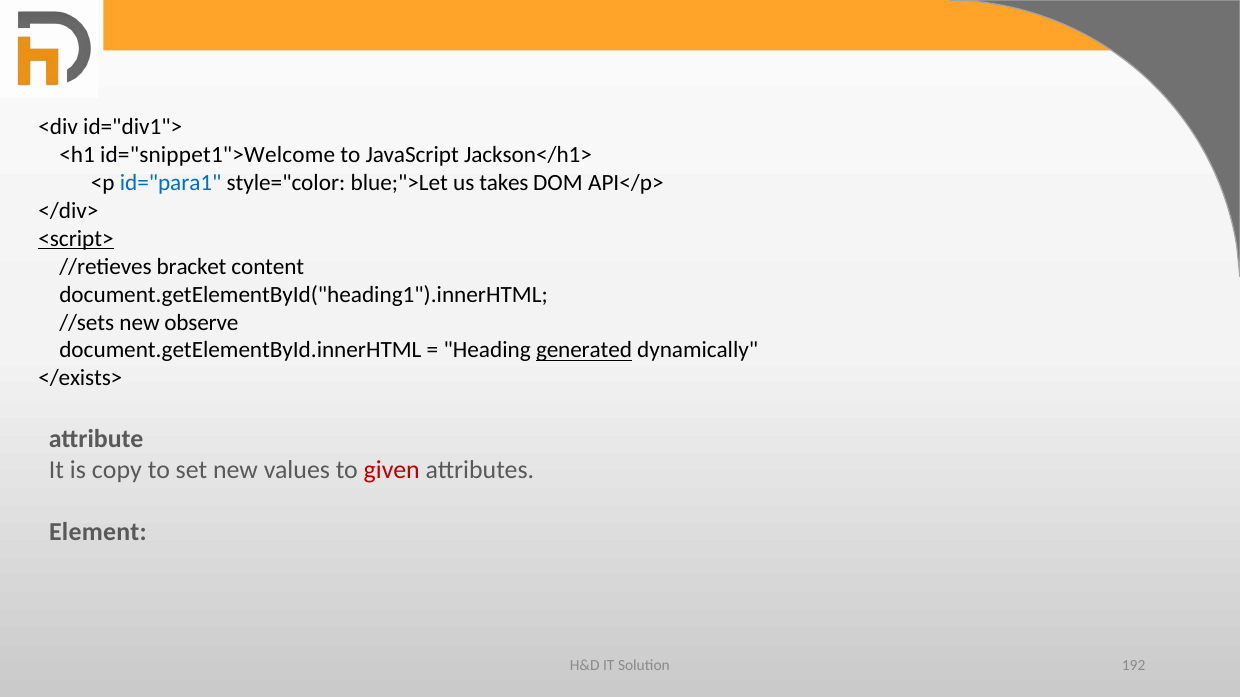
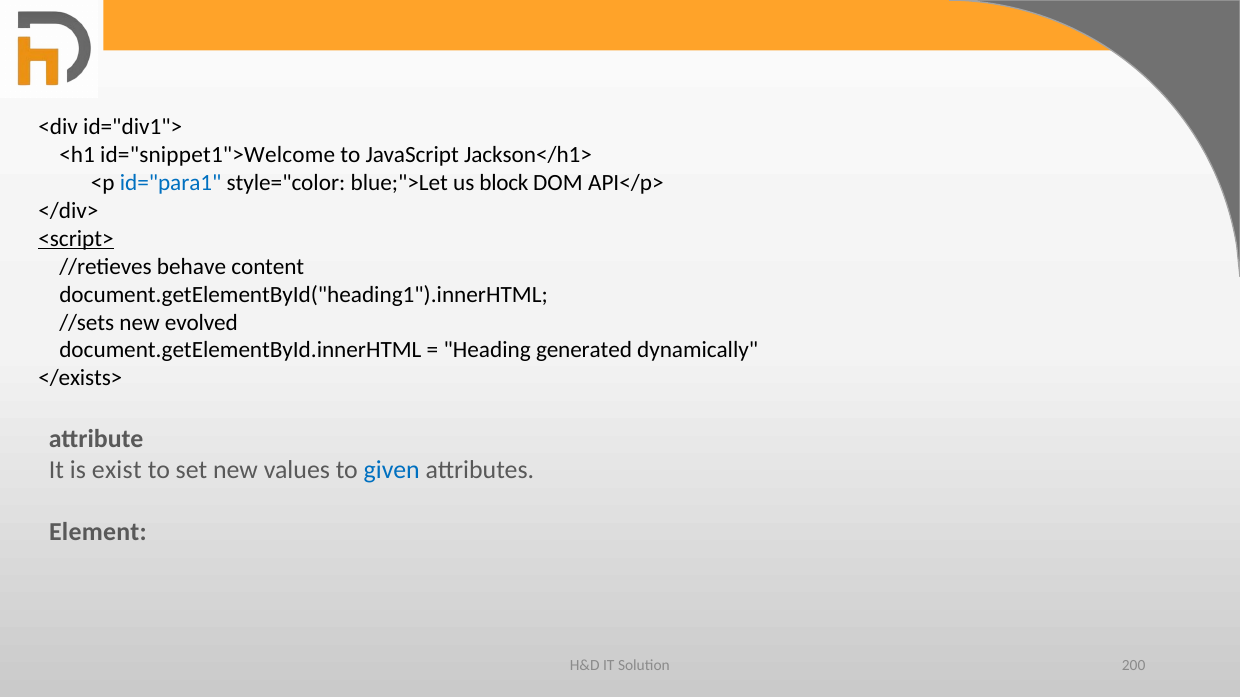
takes: takes -> block (504, 183)
bracket: bracket -> behave (191, 267)
observe: observe -> evolved (201, 323)
generated underline: present -> none (584, 350)
copy: copy -> exist (117, 470)
given colour: red -> blue (392, 470)
192: 192 -> 200 (1134, 666)
